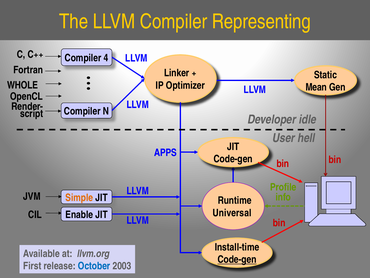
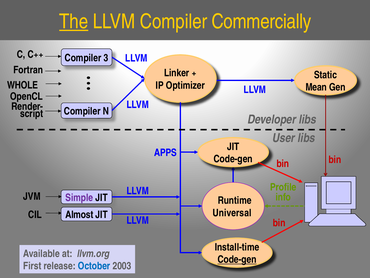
The underline: none -> present (74, 21)
Representing: Representing -> Commercially (261, 21)
4: 4 -> 3 (106, 58)
Developer idle: idle -> libs (308, 119)
User hell: hell -> libs (306, 138)
Simple colour: orange -> purple (79, 197)
Enable: Enable -> Almost (79, 214)
